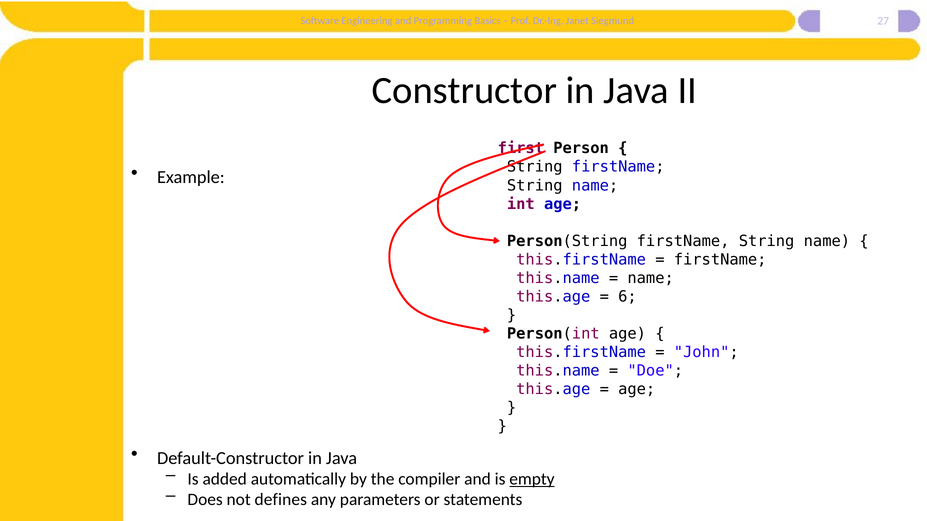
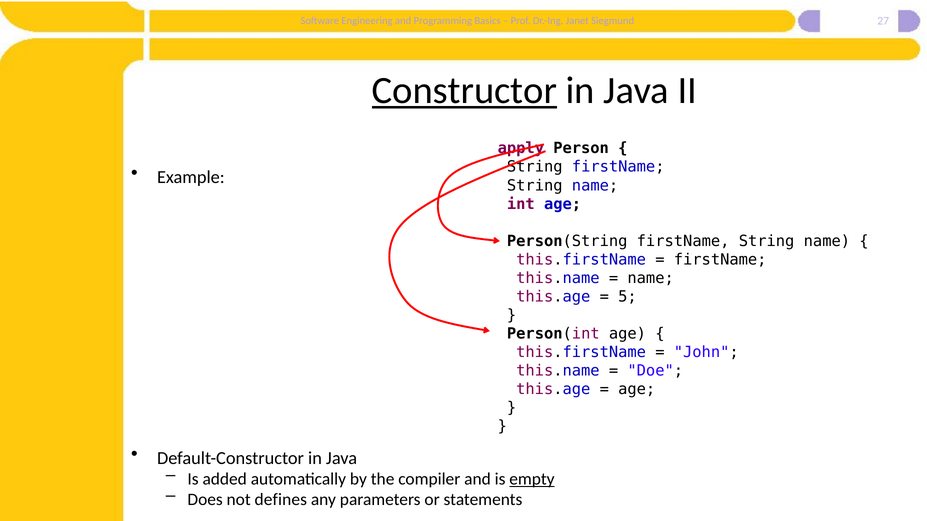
Constructor underline: none -> present (464, 91)
first: first -> apply (521, 149)
6: 6 -> 5 (627, 297)
